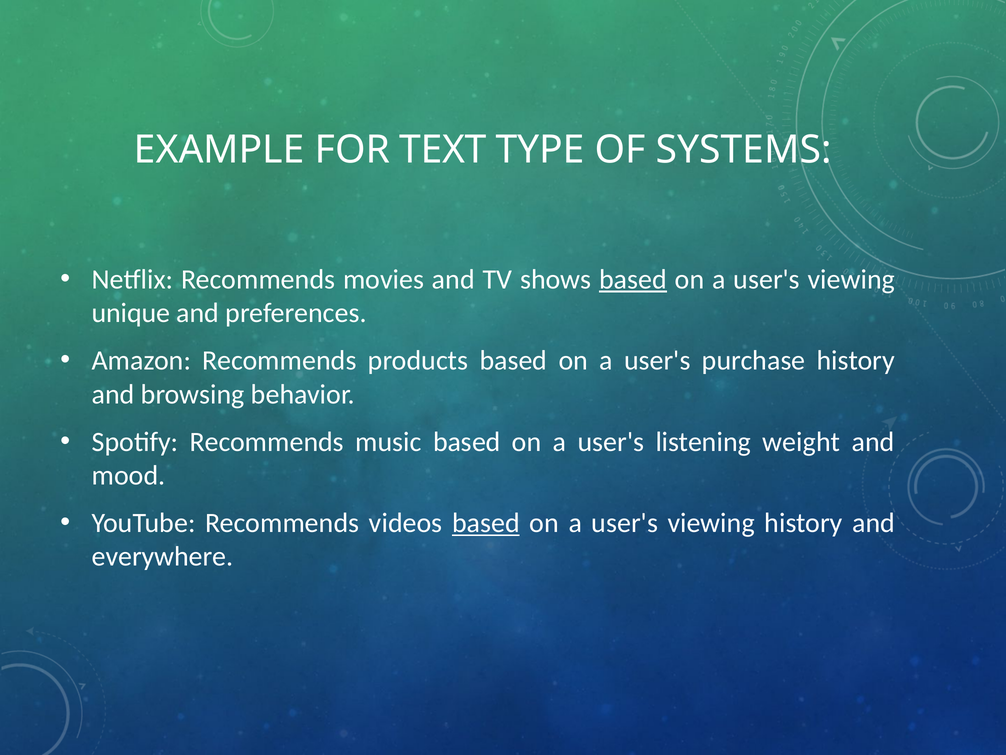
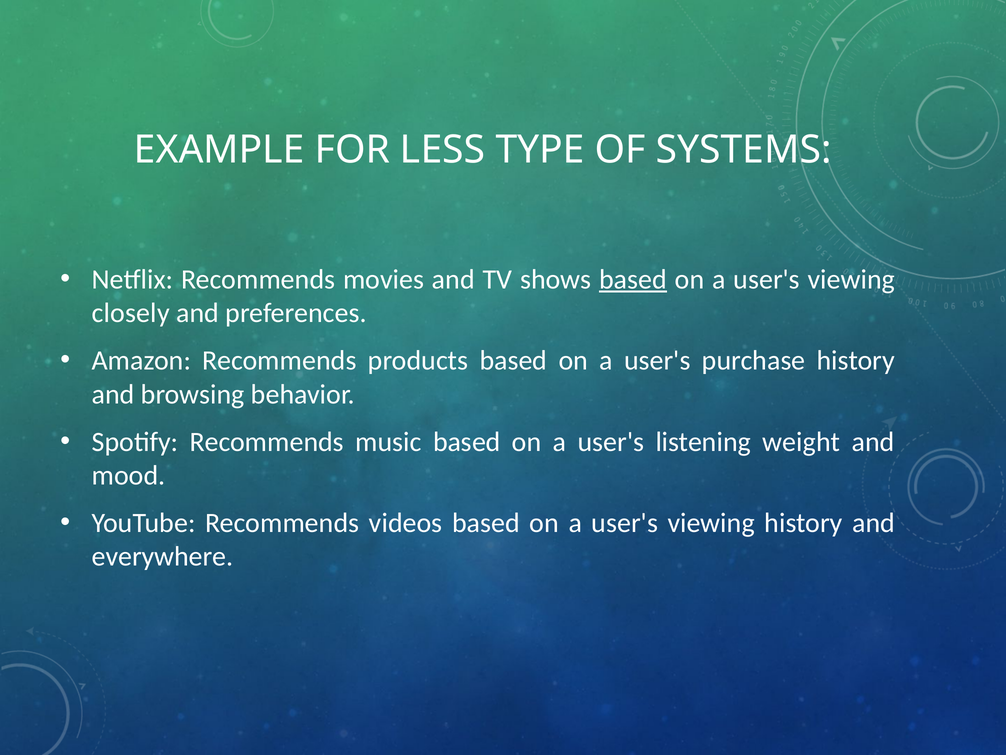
TEXT: TEXT -> LESS (443, 150)
unique: unique -> closely (131, 313)
based underline: present -> none (486, 523)
